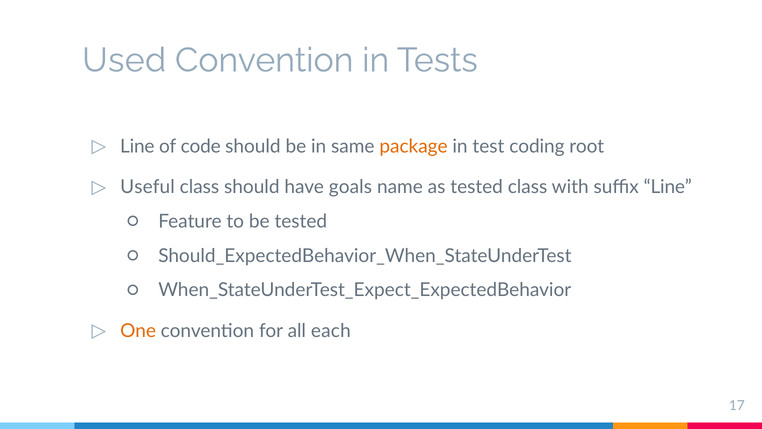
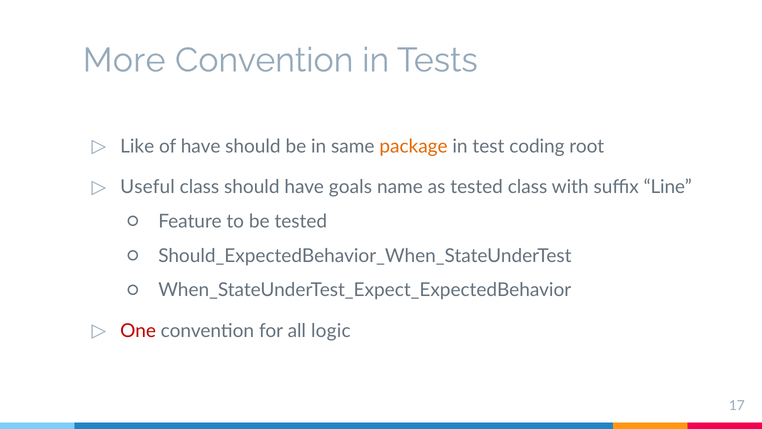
Used: Used -> More (124, 60)
Line: Line -> Like (137, 146)
of code: code -> have (201, 146)
One colour: orange -> red (138, 330)
each: each -> logic (331, 330)
